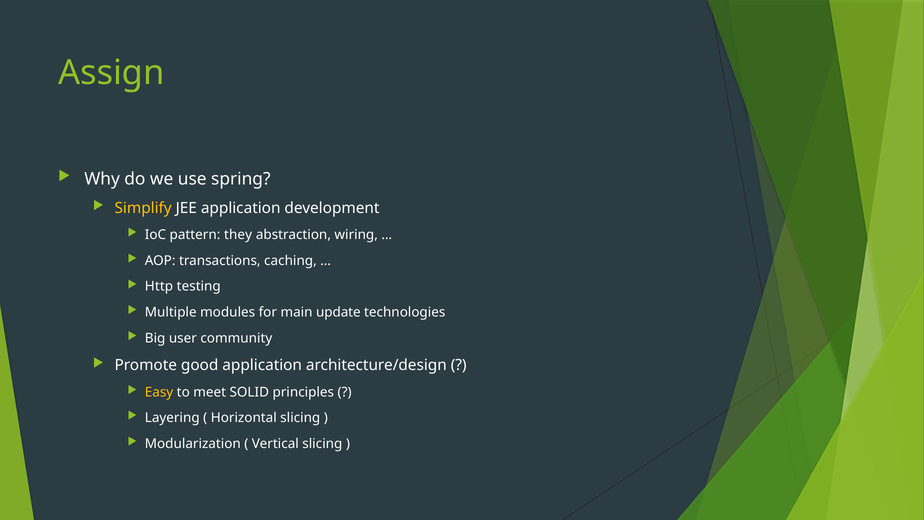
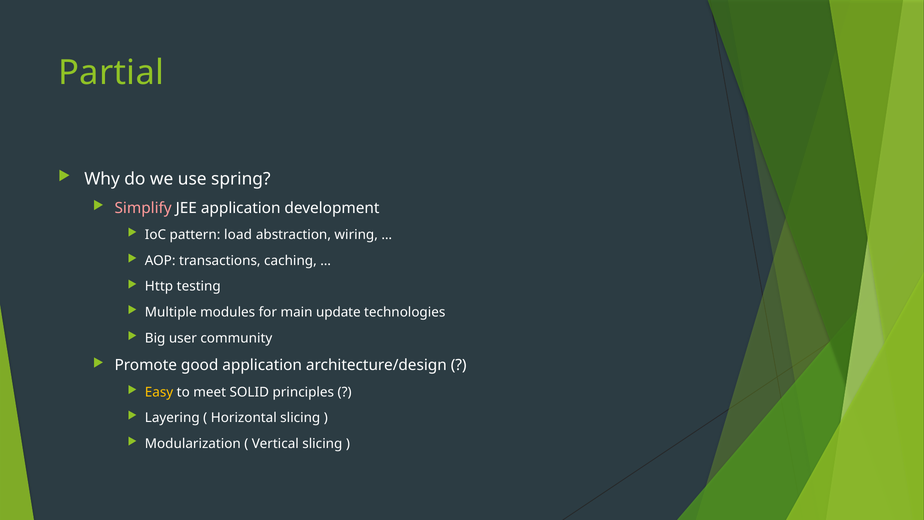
Assign: Assign -> Partial (111, 73)
Simplify colour: yellow -> pink (143, 208)
they: they -> load (238, 235)
